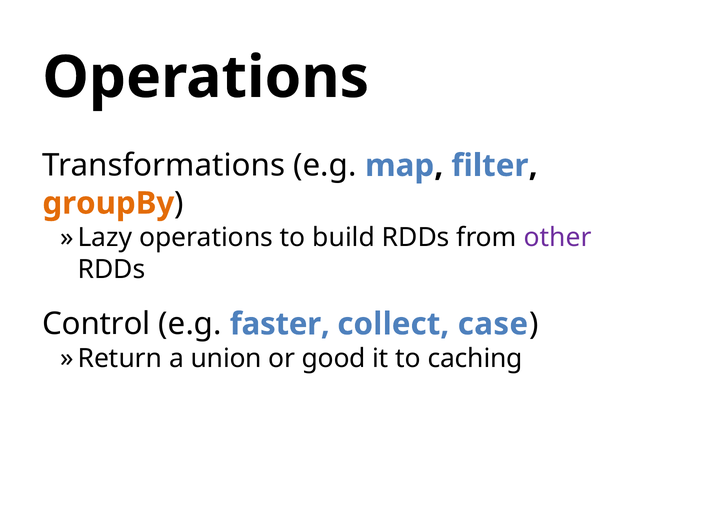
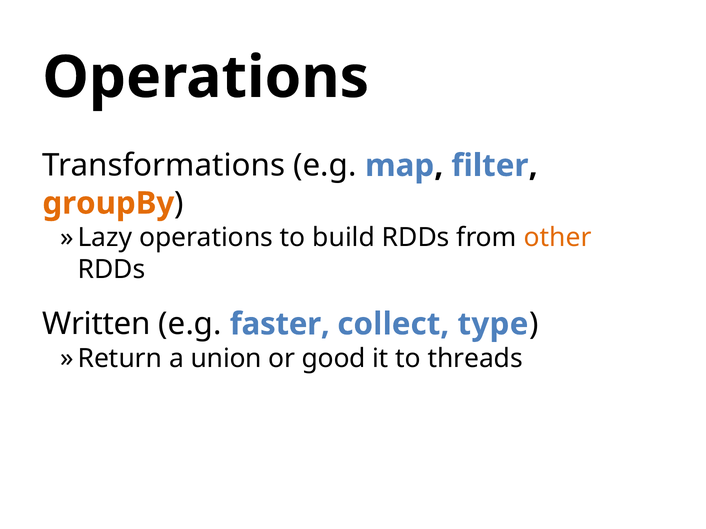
other colour: purple -> orange (558, 238)
Control: Control -> Written (96, 324)
case: case -> type (493, 324)
caching: caching -> threads (475, 359)
